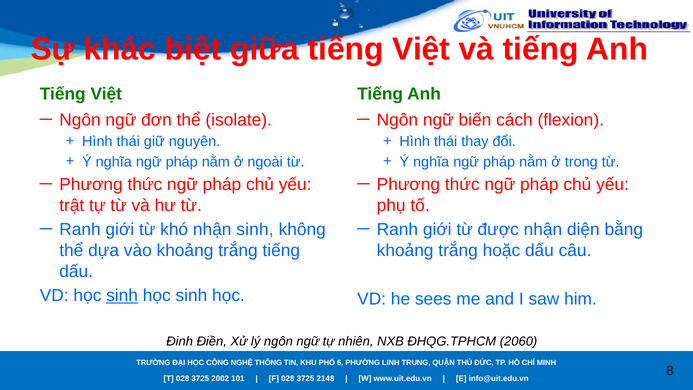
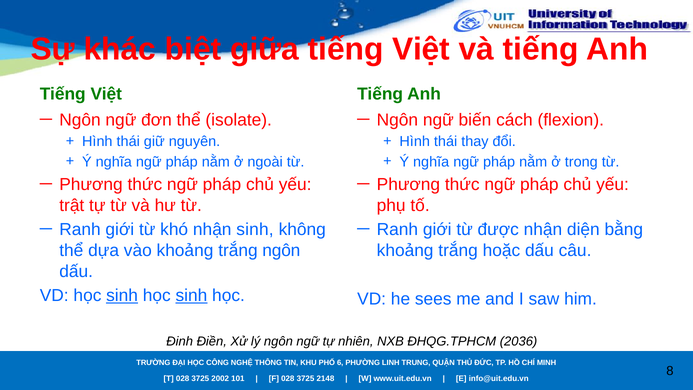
trắng tiếng: tiếng -> ngôn (281, 250)
sinh underline: none -> present (191, 295)
2060: 2060 -> 2036 (519, 342)
